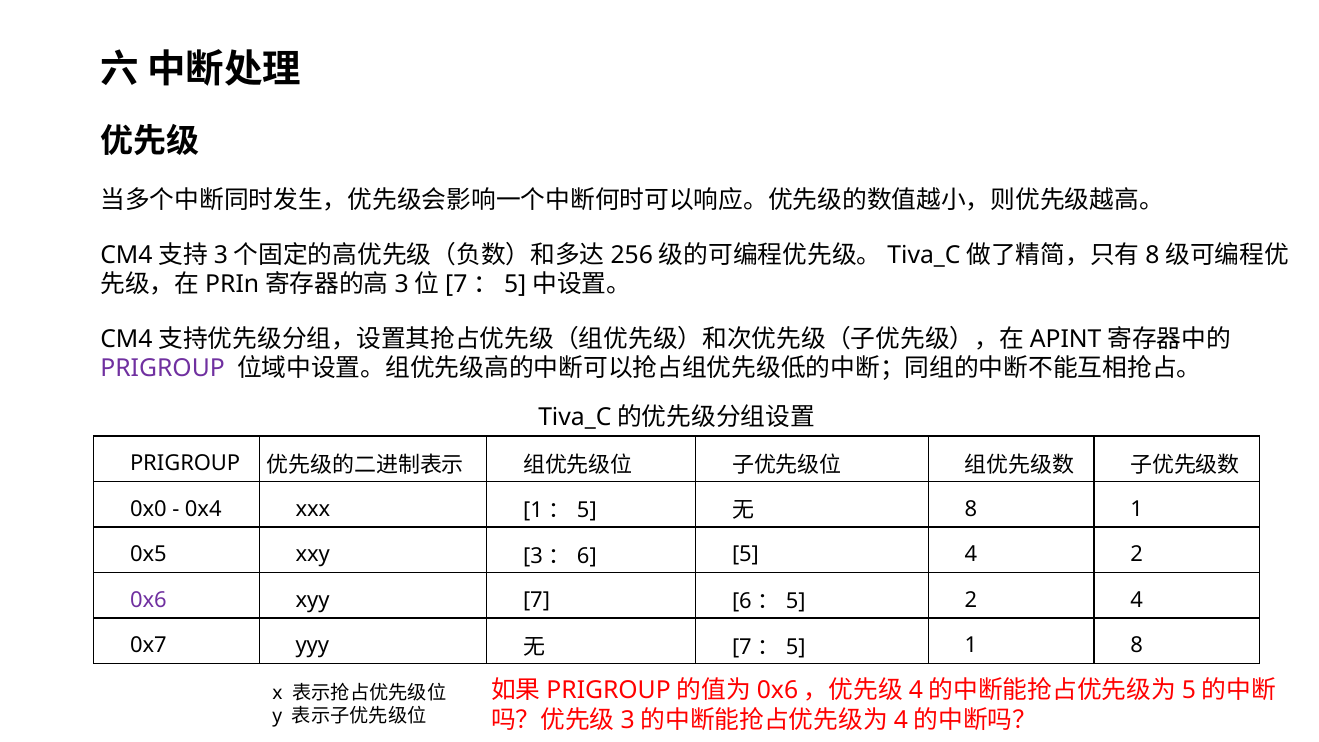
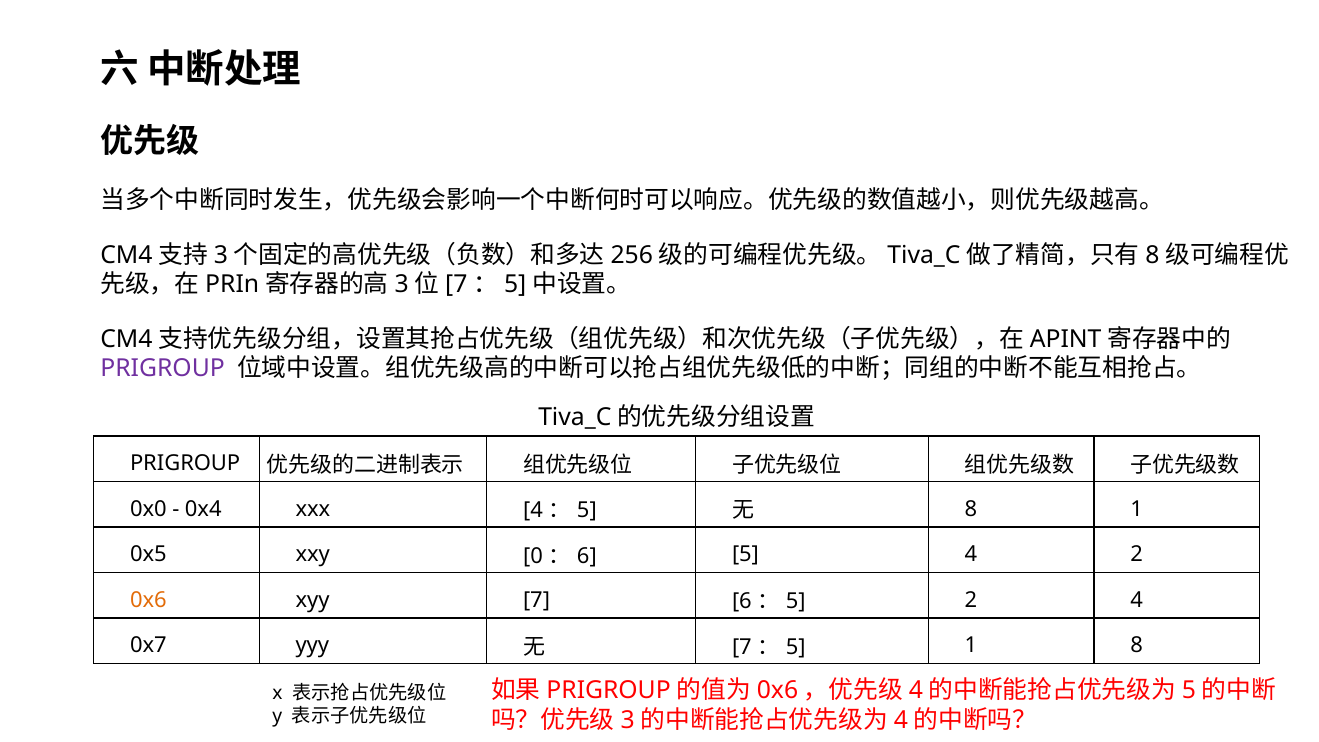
xxx 1: 1 -> 4 (533, 510)
3: 3 -> 0 (533, 556)
0x6 colour: purple -> orange (148, 600)
